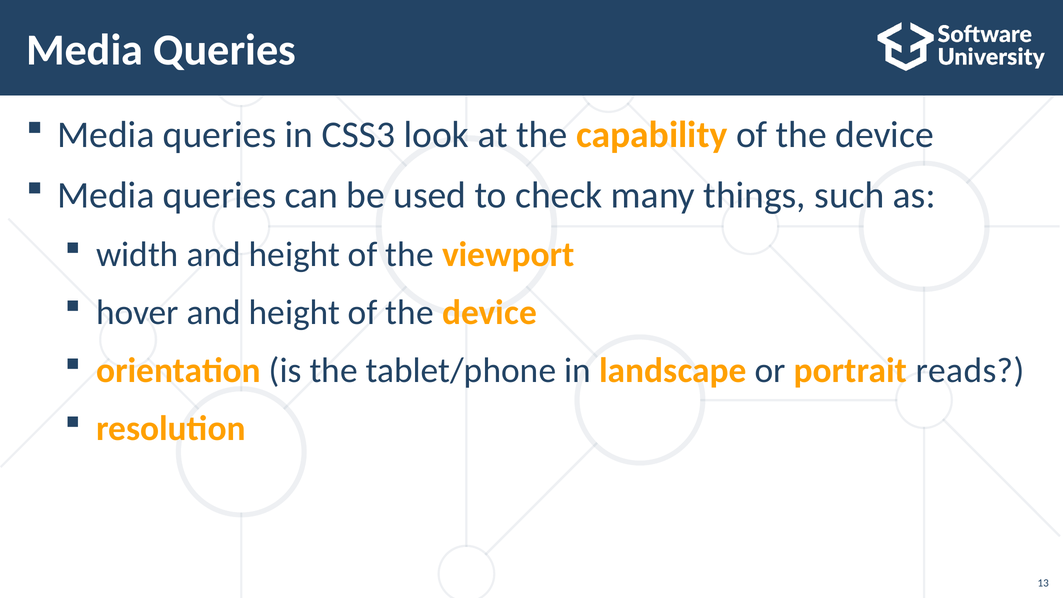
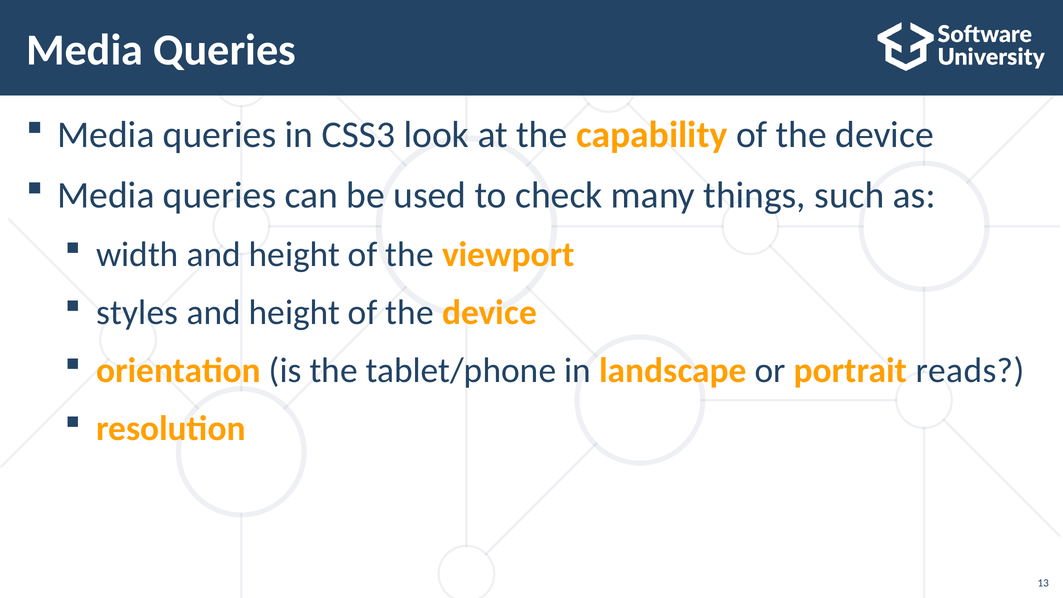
hover: hover -> styles (137, 313)
